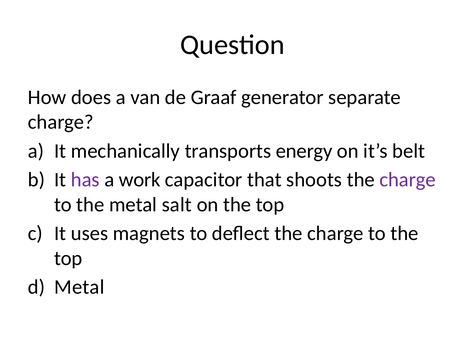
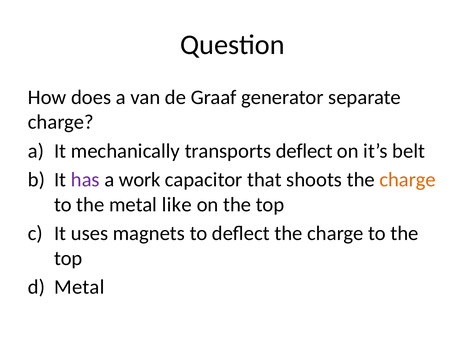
transports energy: energy -> deflect (304, 151)
charge colour: purple -> orange (408, 180)
salt: salt -> like (177, 205)
